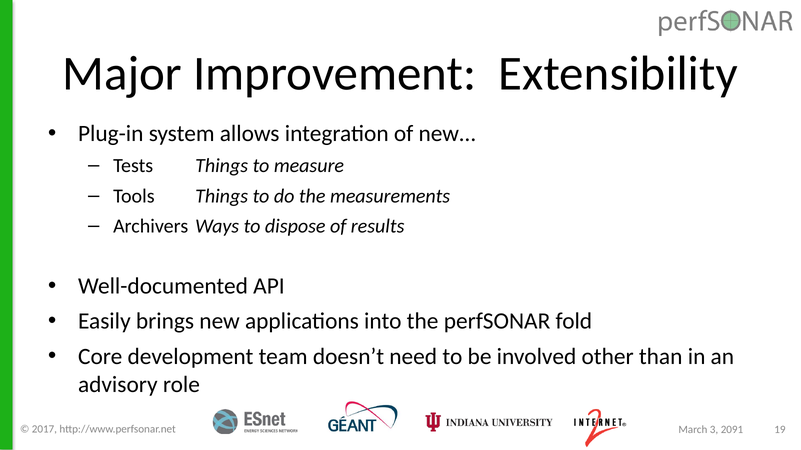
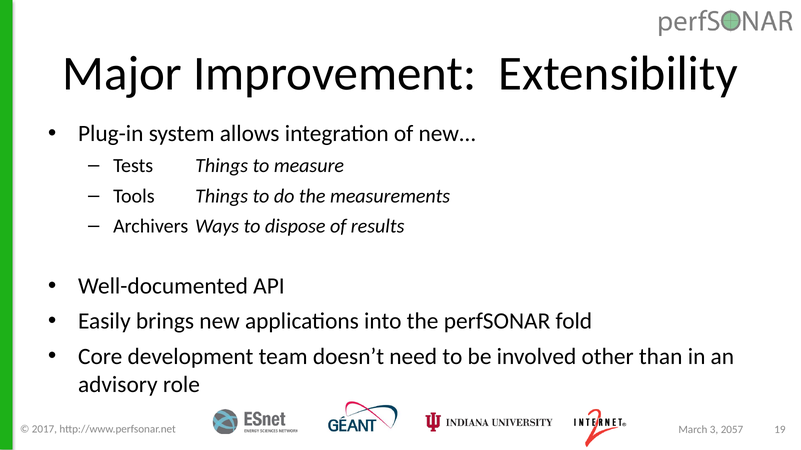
2091: 2091 -> 2057 (732, 430)
